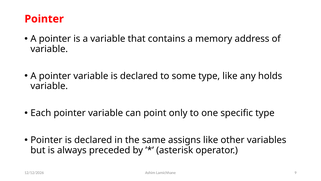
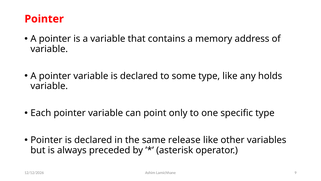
assigns: assigns -> release (184, 140)
